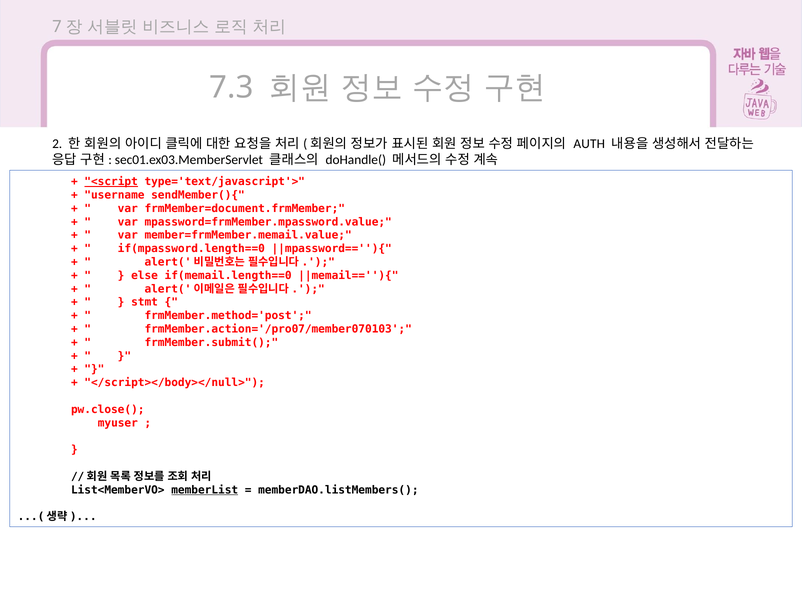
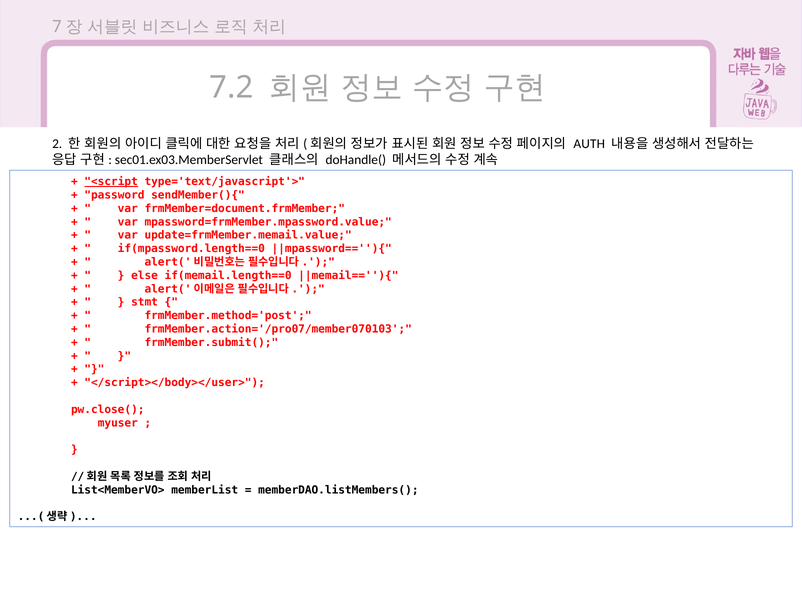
7.3: 7.3 -> 7.2 (231, 87)
username: username -> password (114, 195)
member=frmMember.memail.value: member=frmMember.memail.value -> update=frmMember.memail.value (248, 235)
</script></body></null>: </script></body></null> -> </script></body></user> (175, 382)
memberList underline: present -> none (205, 489)
